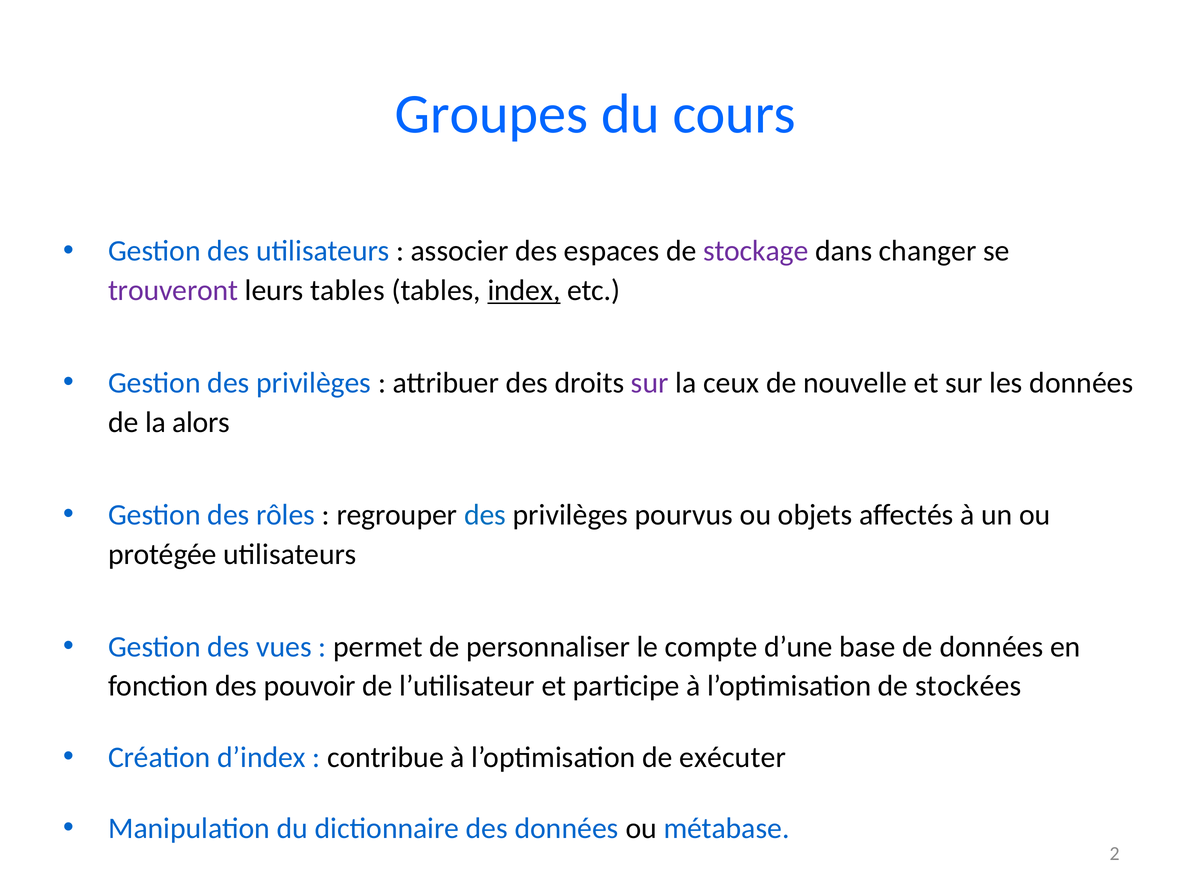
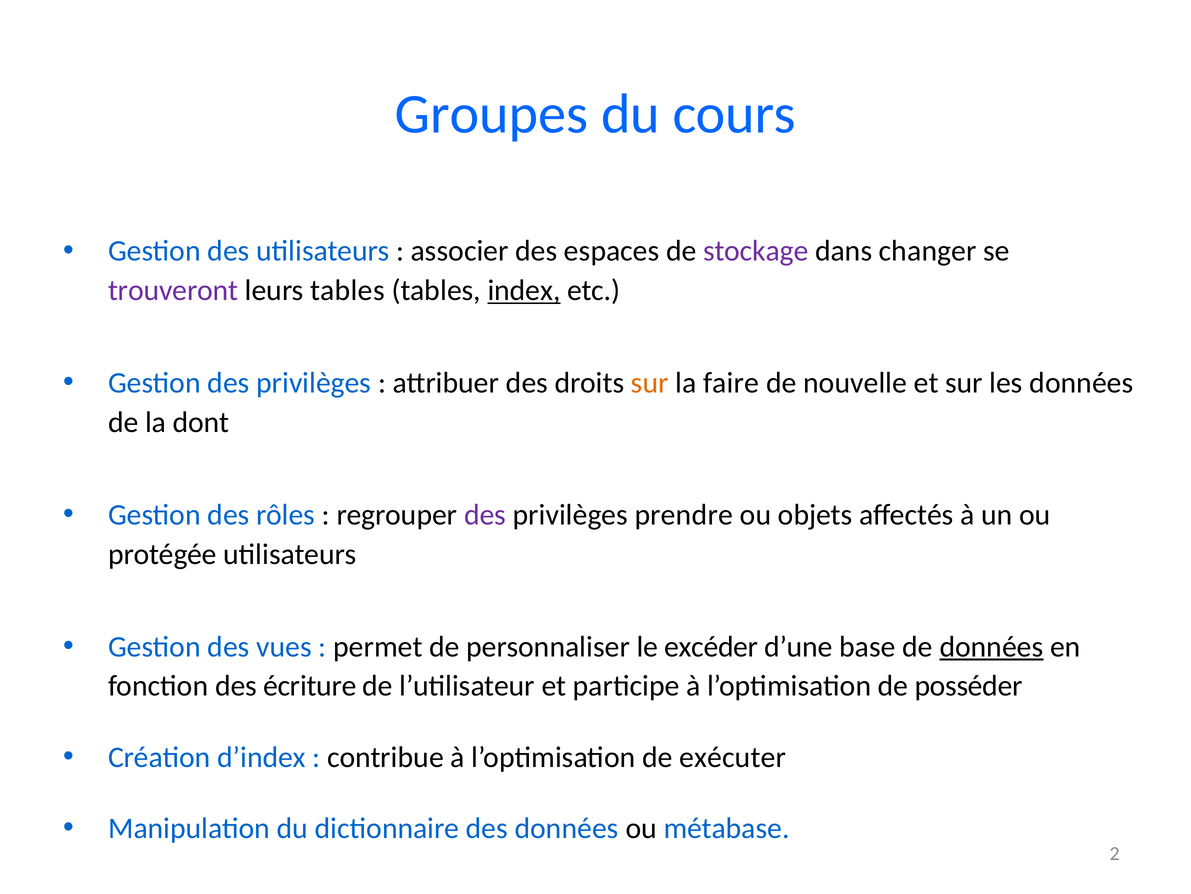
sur colour: purple -> orange (650, 383)
ceux: ceux -> faire (731, 383)
alors: alors -> dont (201, 422)
des colour: blue -> purple (485, 514)
pourvus: pourvus -> prendre (684, 514)
compte: compte -> excéder (711, 646)
données underline: none -> present (991, 646)
pouvoir: pouvoir -> écriture (310, 686)
stockées: stockées -> posséder (969, 686)
